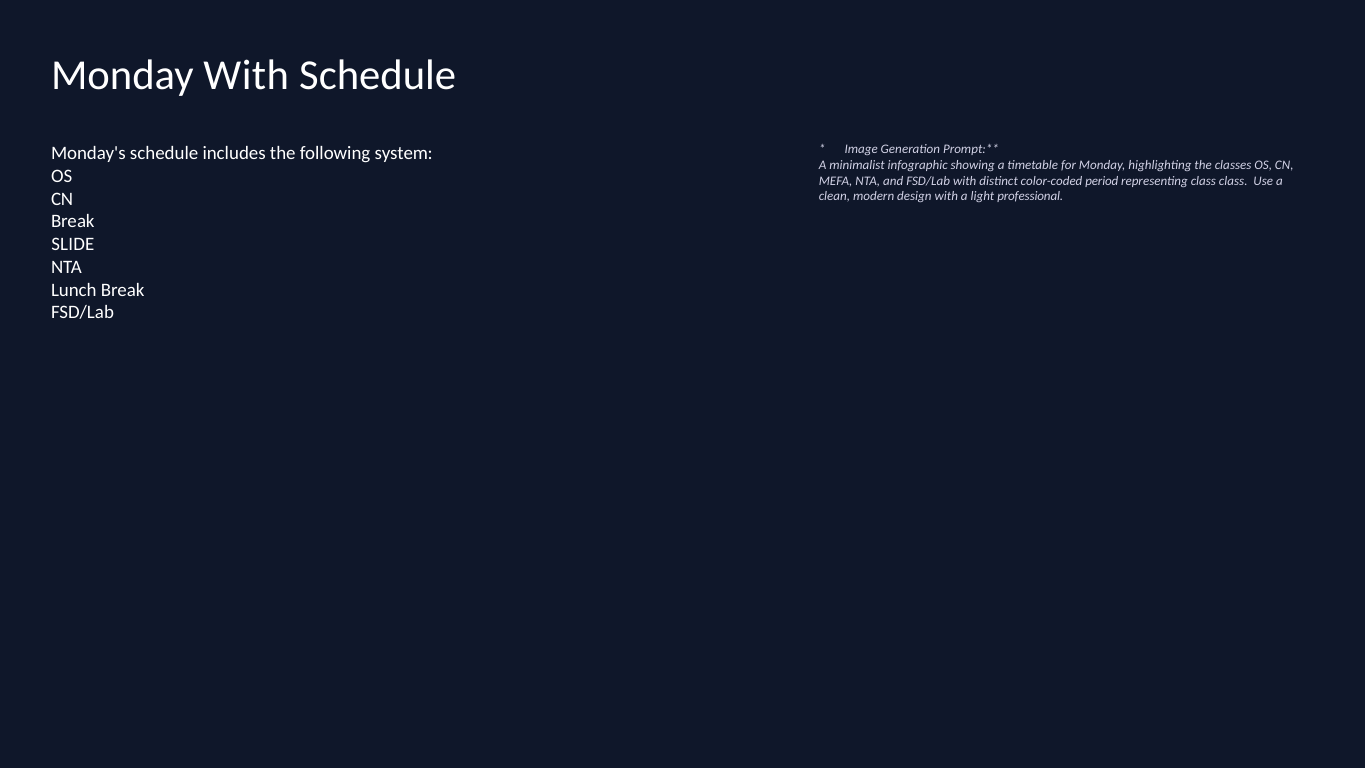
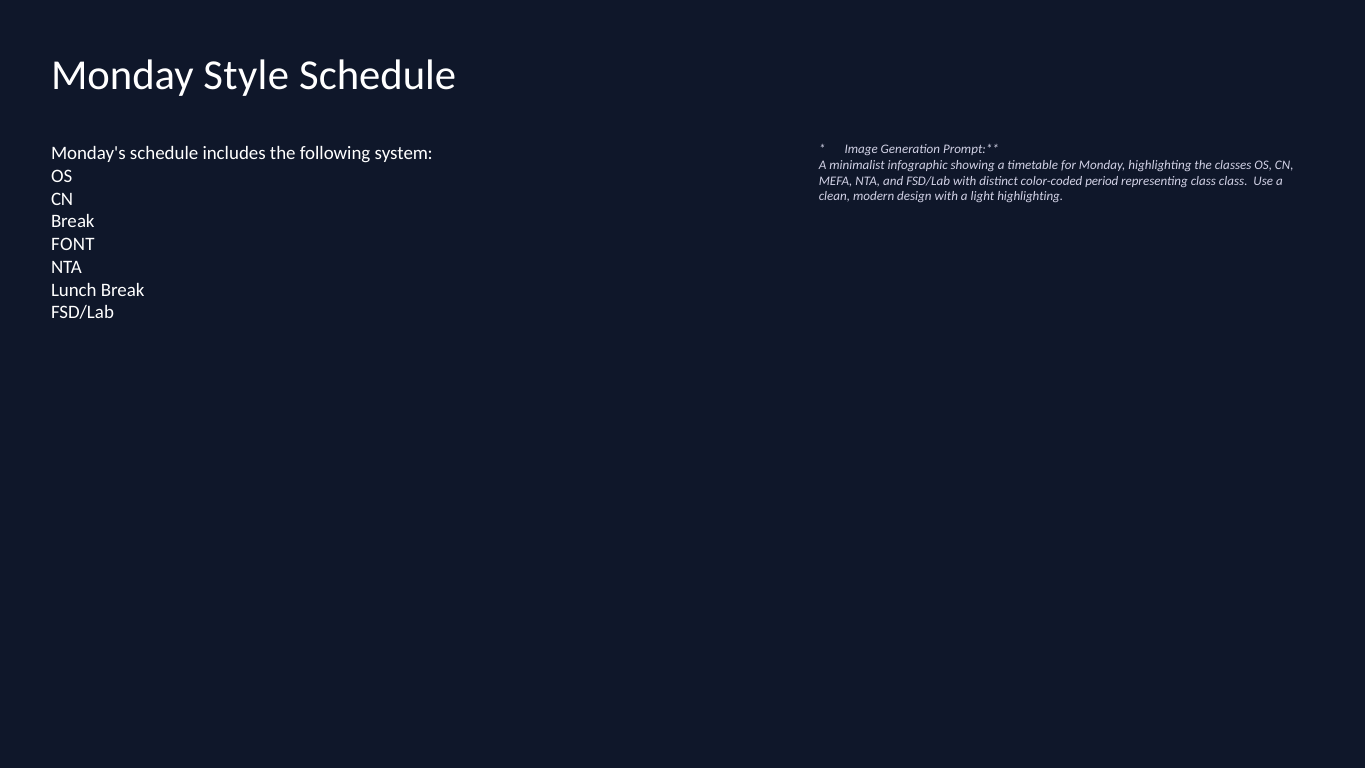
Monday With: With -> Style (246, 75)
light professional: professional -> highlighting (1030, 196)
SLIDE: SLIDE -> FONT (73, 244)
